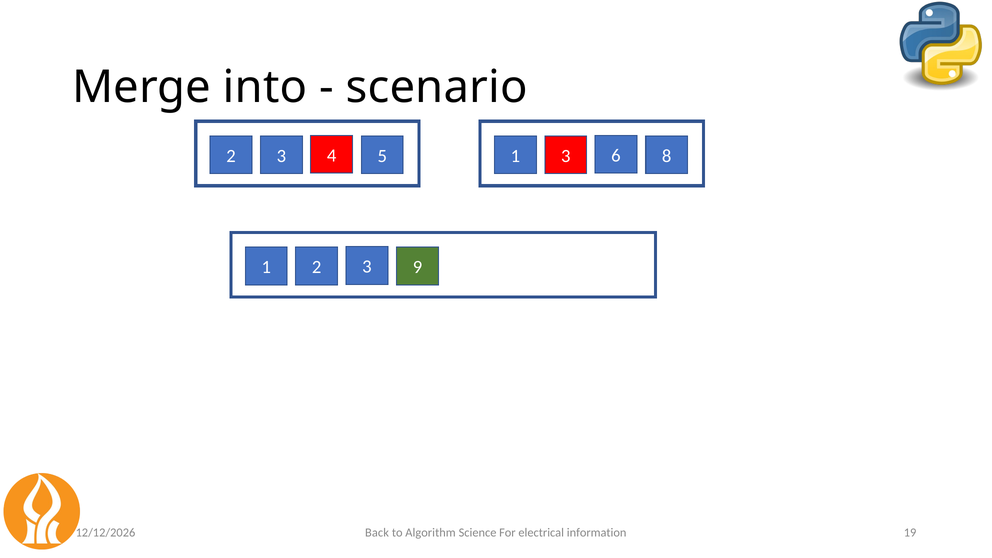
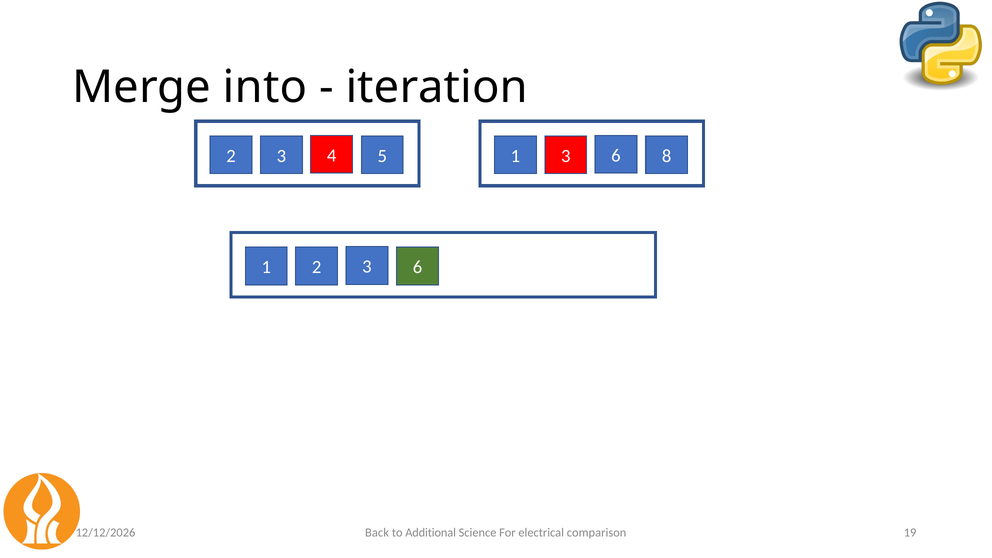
scenario: scenario -> iteration (437, 87)
2 3 9: 9 -> 6 (418, 267)
Algorithm: Algorithm -> Additional (431, 533)
information: information -> comparison (597, 533)
